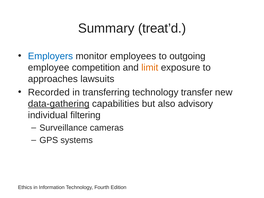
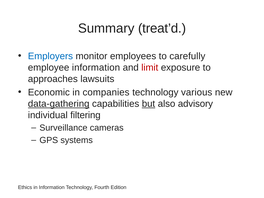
outgoing: outgoing -> carefully (187, 56)
employee competition: competition -> information (96, 68)
limit colour: orange -> red (150, 68)
Recorded: Recorded -> Economic (49, 92)
transferring: transferring -> companies (106, 92)
transfer: transfer -> various (197, 92)
but underline: none -> present (149, 104)
